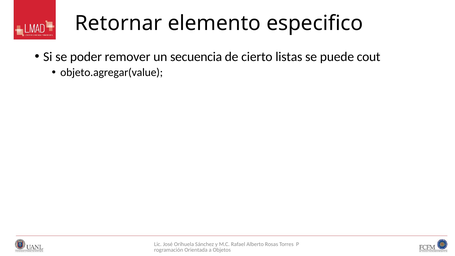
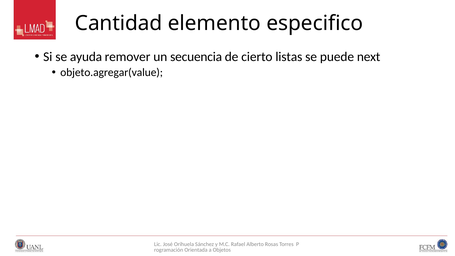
Retornar: Retornar -> Cantidad (119, 23)
poder: poder -> ayuda (86, 57)
cout: cout -> next (369, 57)
